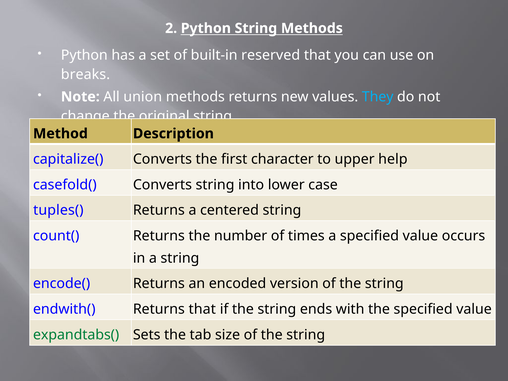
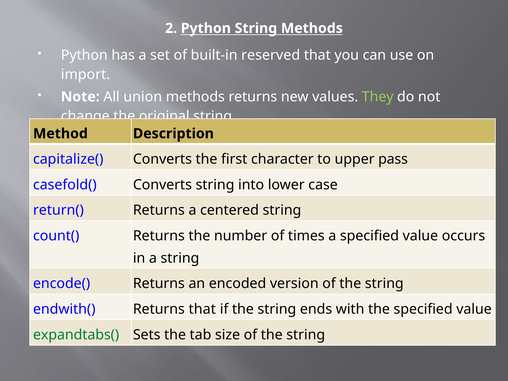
breaks: breaks -> import (85, 75)
They colour: light blue -> light green (378, 97)
help: help -> pass (393, 159)
tuples(: tuples( -> return( (58, 210)
